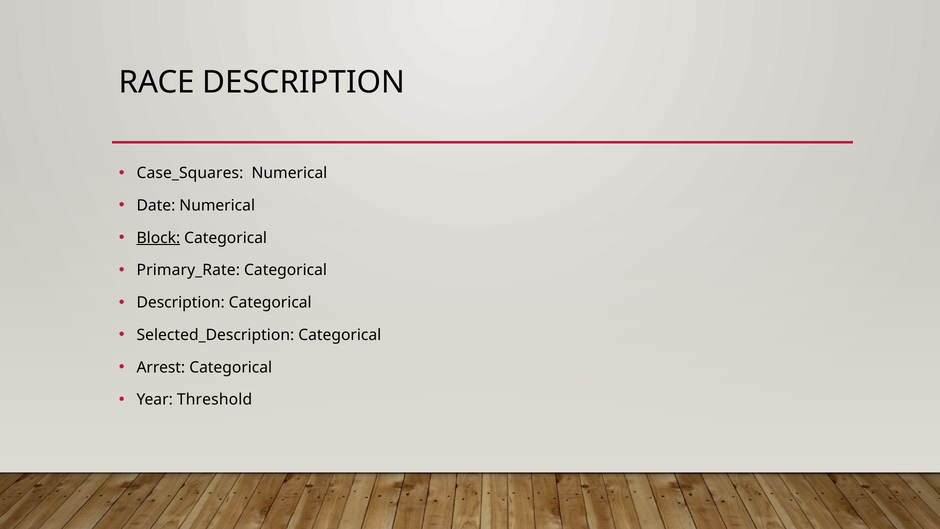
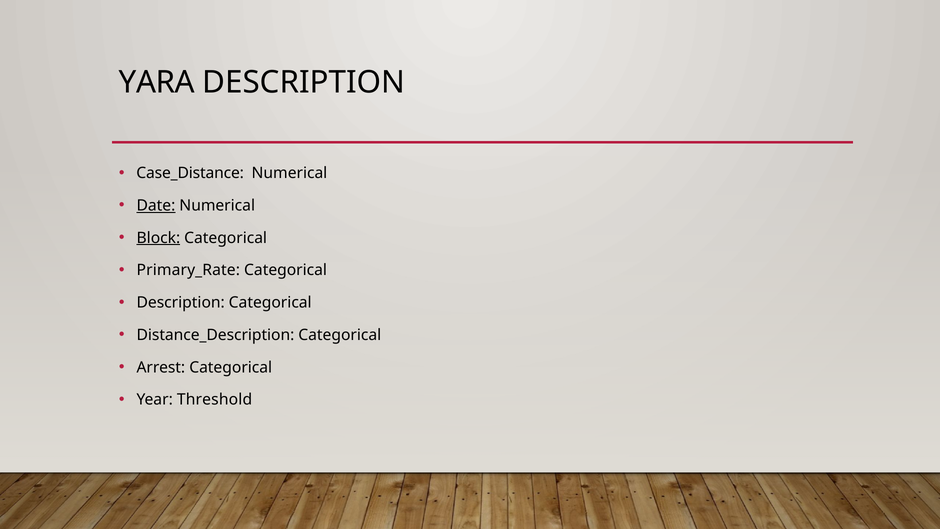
RACE: RACE -> YARA (157, 82)
Case_Squares: Case_Squares -> Case_Distance (190, 173)
Date underline: none -> present (156, 205)
Selected_Description: Selected_Description -> Distance_Description (215, 335)
